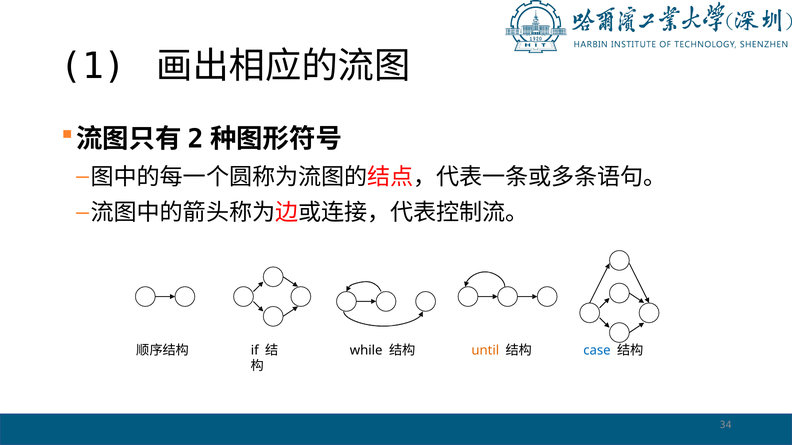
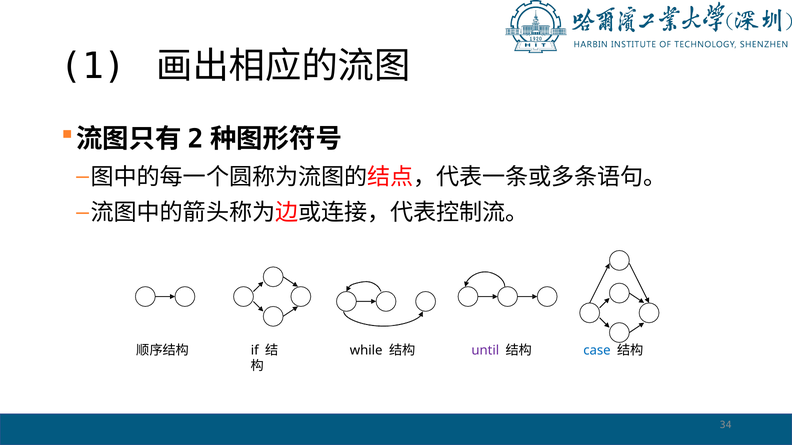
until colour: orange -> purple (485, 351)
